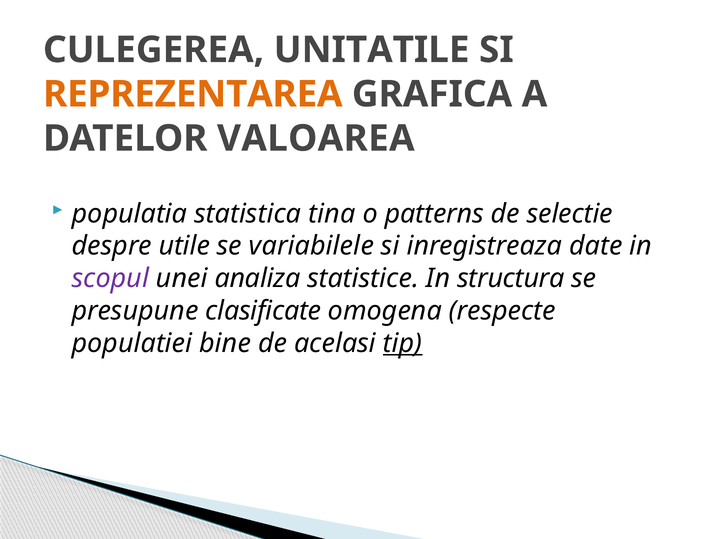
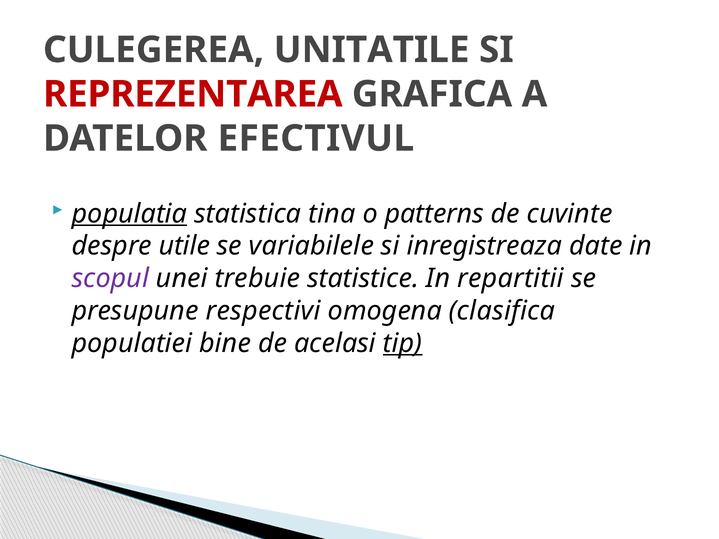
REPREZENTAREA colour: orange -> red (193, 94)
VALOAREA: VALOAREA -> EFECTIVUL (316, 139)
populatia underline: none -> present (130, 214)
selectie: selectie -> cuvinte (570, 214)
analiza: analiza -> trebuie (257, 279)
structura: structura -> repartitii (511, 279)
clasificate: clasificate -> respectivi (263, 311)
respecte: respecte -> clasifica (502, 311)
